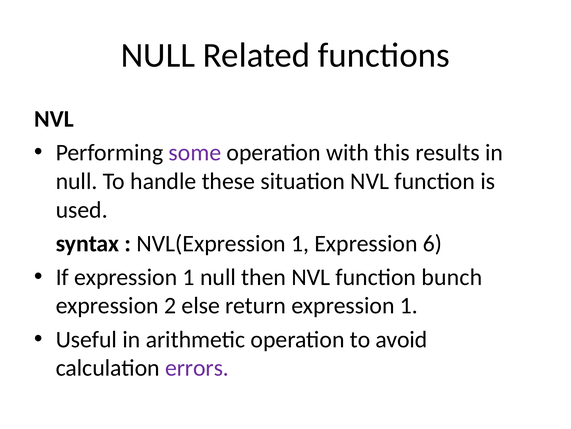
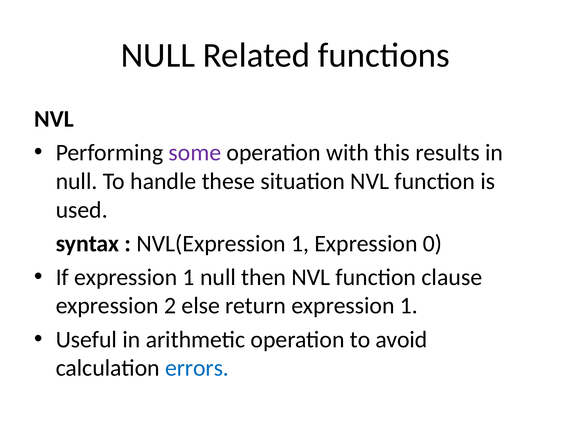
6: 6 -> 0 (433, 243)
bunch: bunch -> clause (452, 277)
errors colour: purple -> blue (197, 367)
